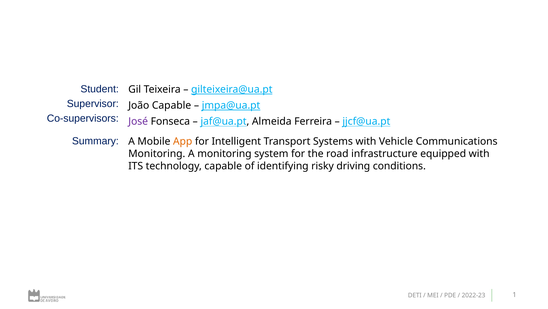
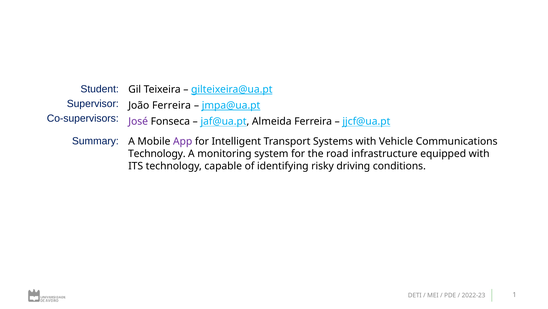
João Capable: Capable -> Ferreira (172, 105)
App colour: orange -> purple (183, 141)
Monitoring: Monitoring -> Technology (157, 153)
